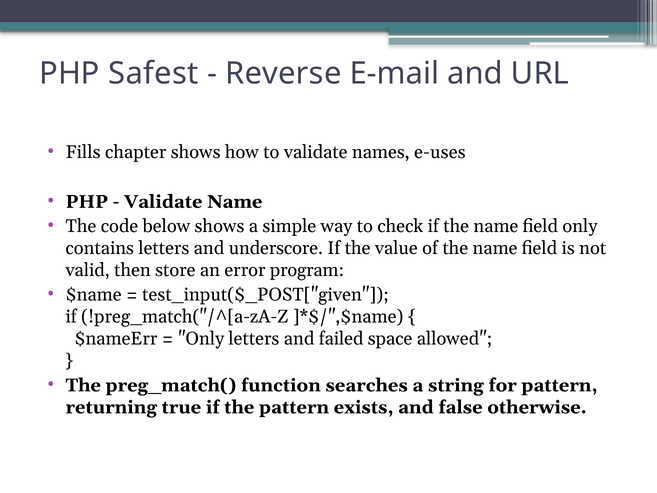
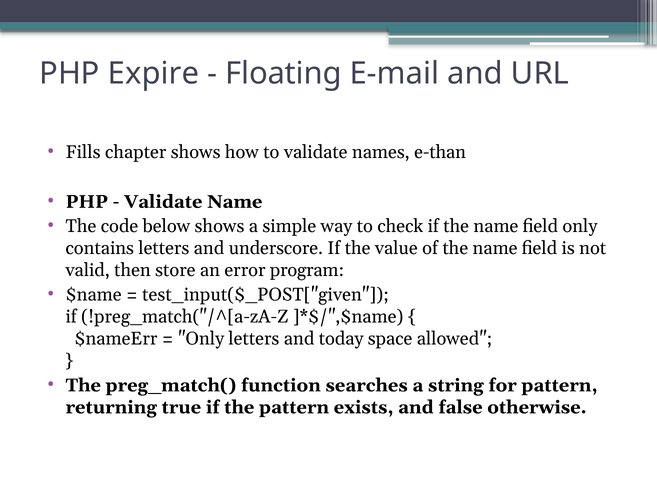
Safest: Safest -> Expire (153, 73)
Reverse: Reverse -> Floating (284, 73)
e-uses: e-uses -> e-than (440, 152)
failed: failed -> today (341, 339)
